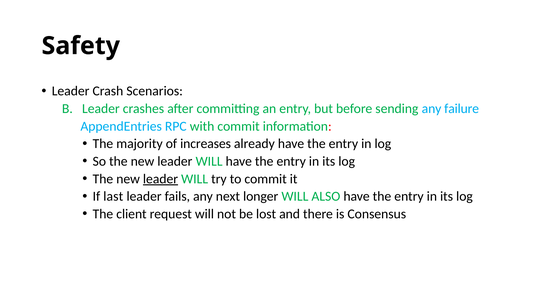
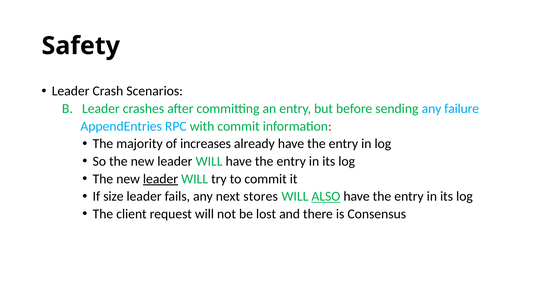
last: last -> size (113, 196)
longer: longer -> stores (261, 196)
ALSO underline: none -> present (326, 196)
